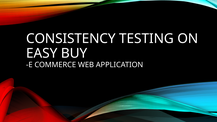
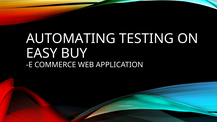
CONSISTENCY: CONSISTENCY -> AUTOMATING (71, 39)
